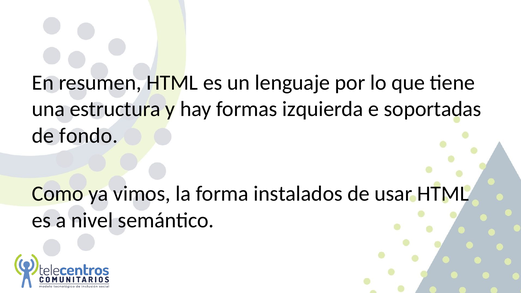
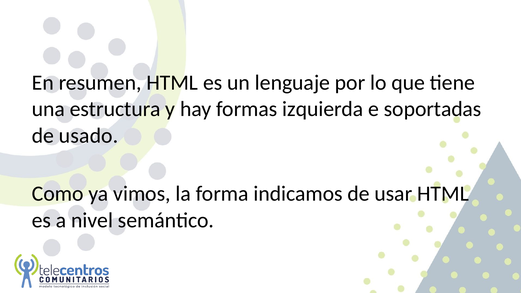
fondo: fondo -> usado (89, 136)
instalados: instalados -> indicamos (298, 194)
